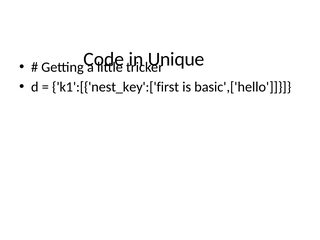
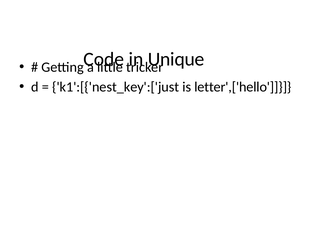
k1':[{'nest_key':['first: k1':[{'nest_key':['first -> k1':[{'nest_key':['just (116, 87)
basic',['hello: basic',['hello -> letter',['hello (243, 87)
